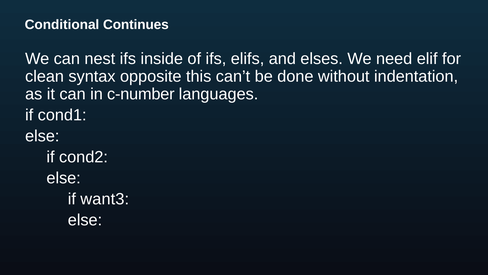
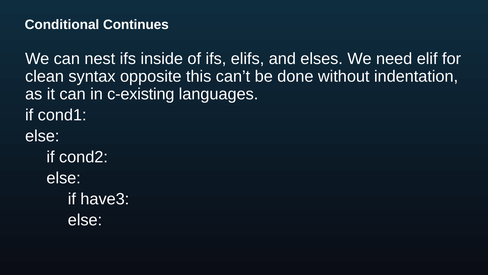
c-number: c-number -> c-existing (141, 94)
want3: want3 -> have3 (105, 199)
